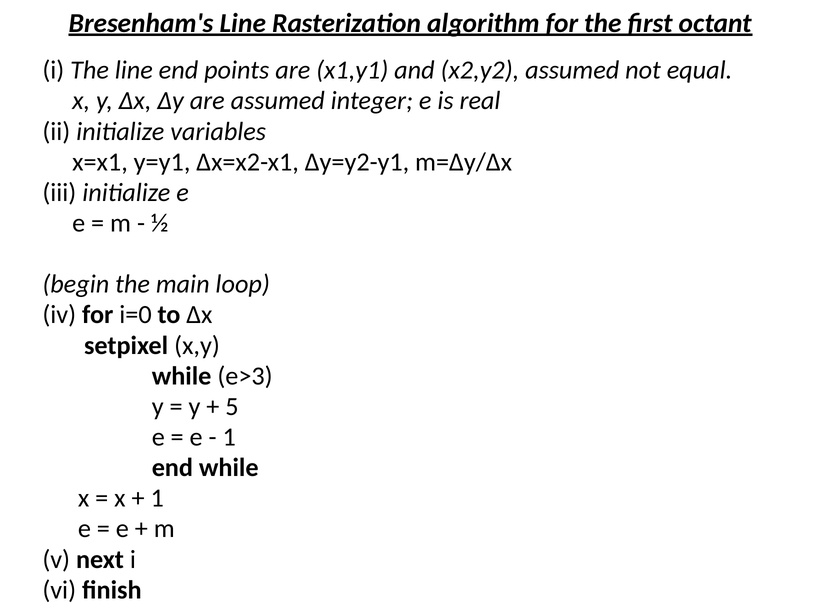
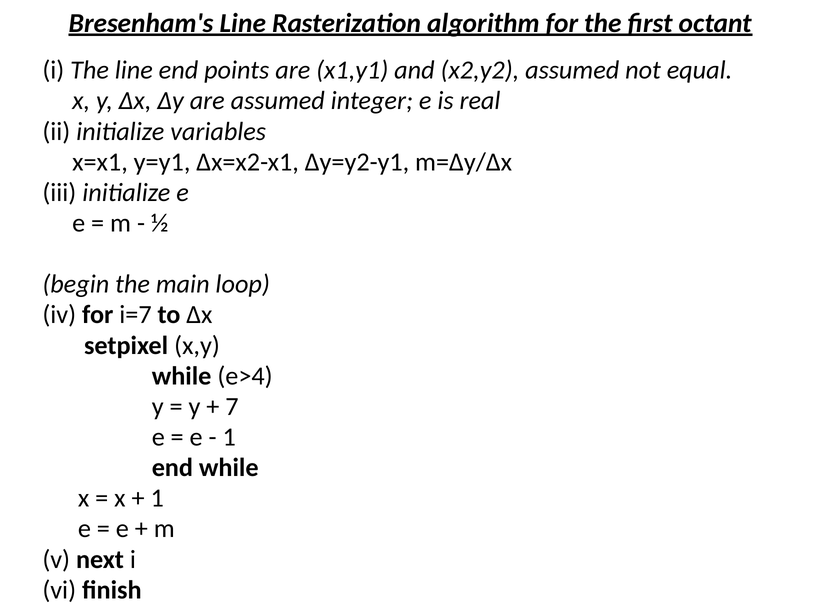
i=0: i=0 -> i=7 (135, 315)
e>3: e>3 -> e>4 (245, 376)
5: 5 -> 7 (232, 407)
